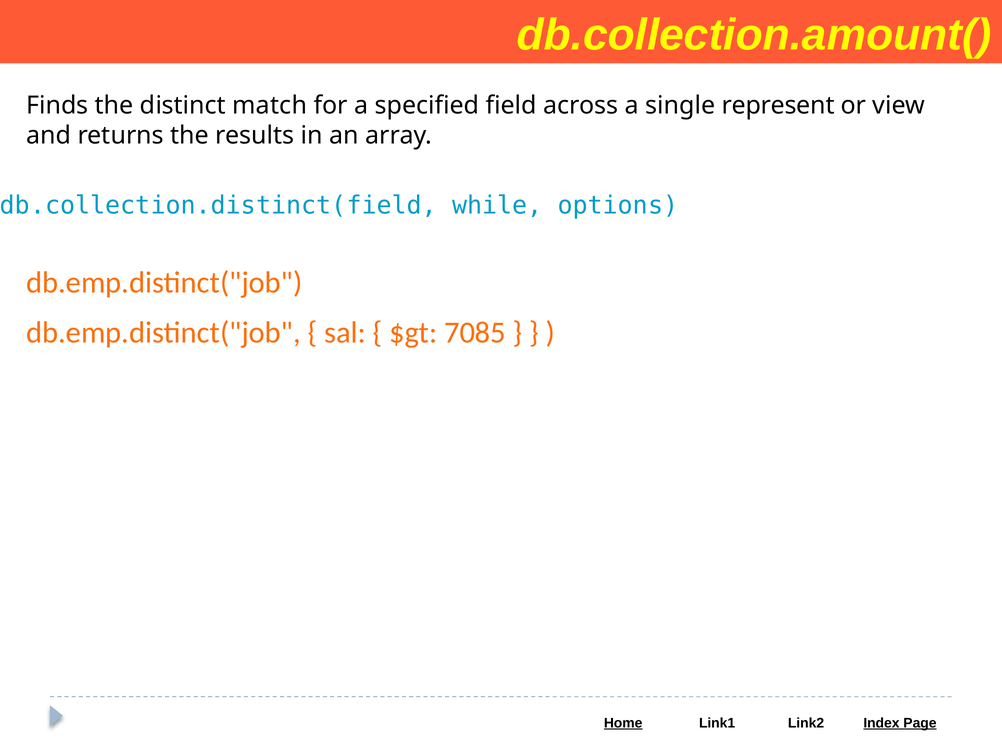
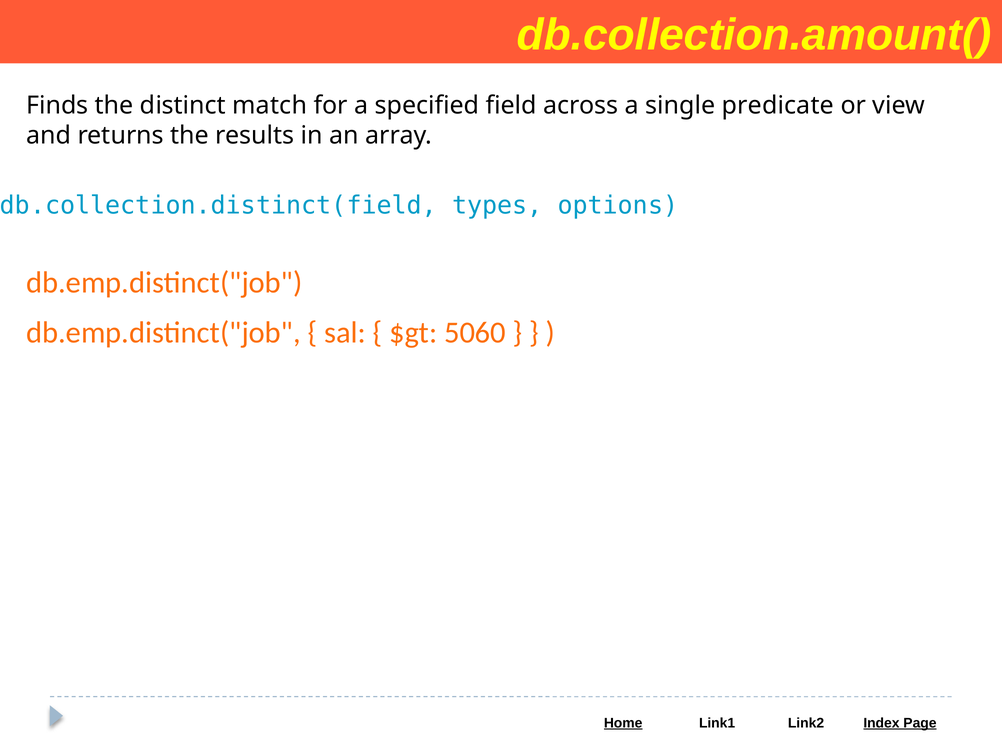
represent: represent -> predicate (778, 105)
while: while -> types (497, 205)
7085: 7085 -> 5060 (475, 333)
